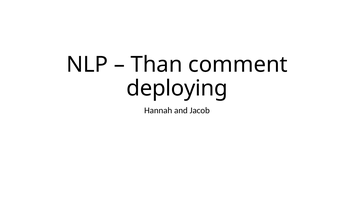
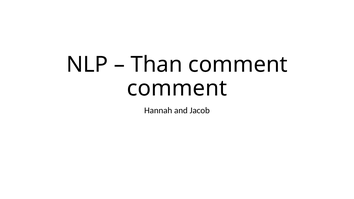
deploying: deploying -> comment (177, 88)
